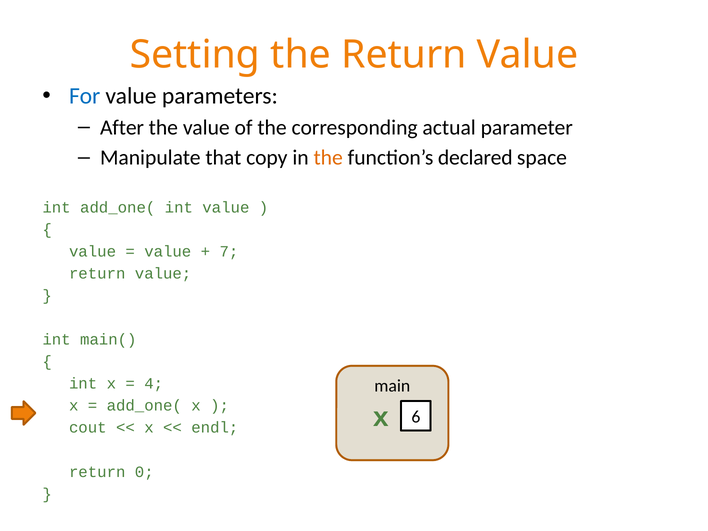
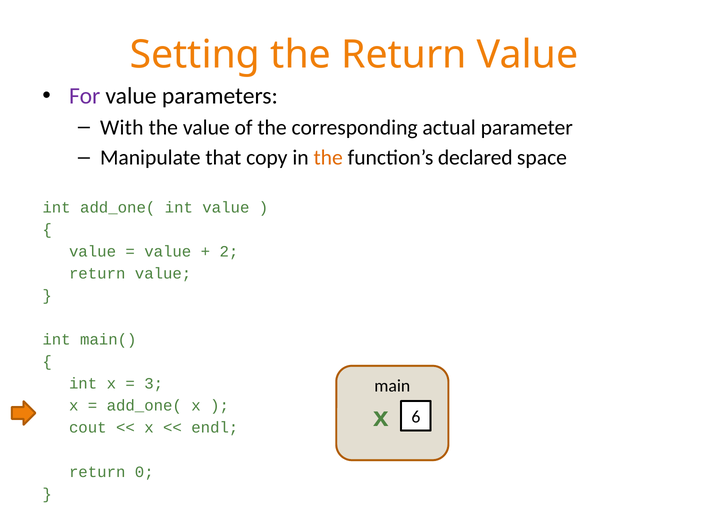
For colour: blue -> purple (85, 96)
After: After -> With (122, 127)
7: 7 -> 2 (229, 252)
4: 4 -> 3 (154, 384)
